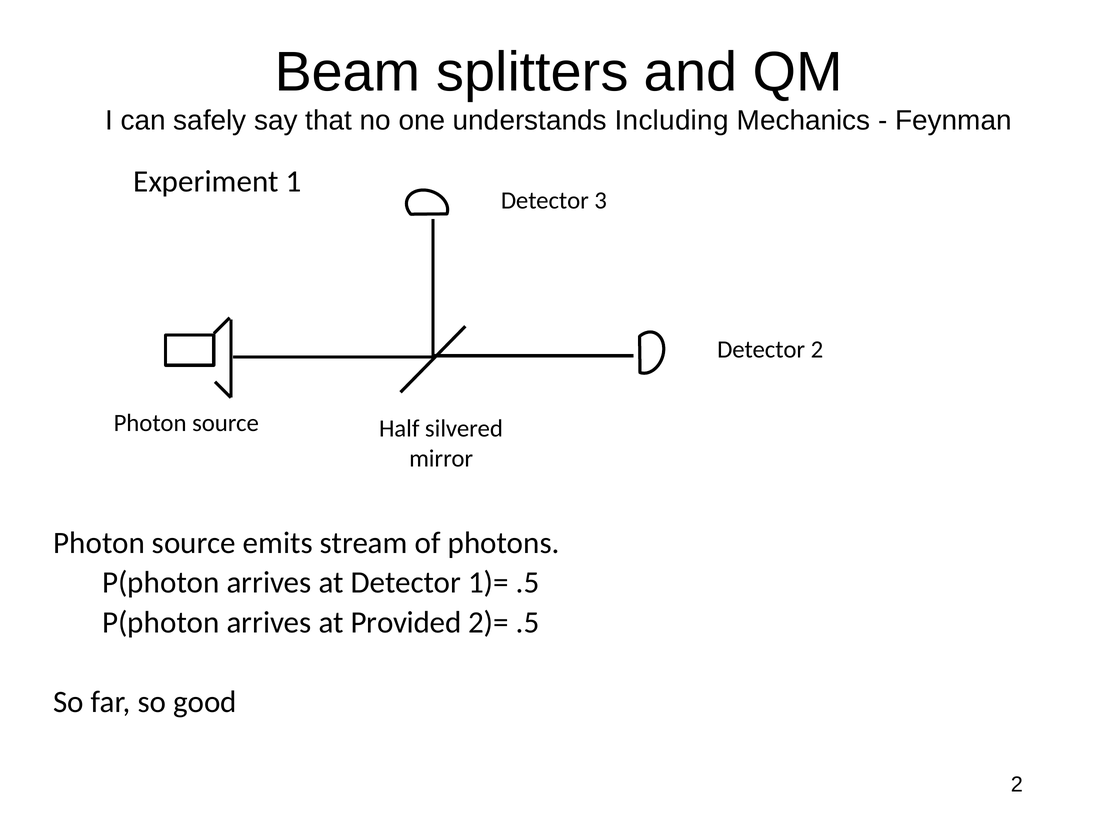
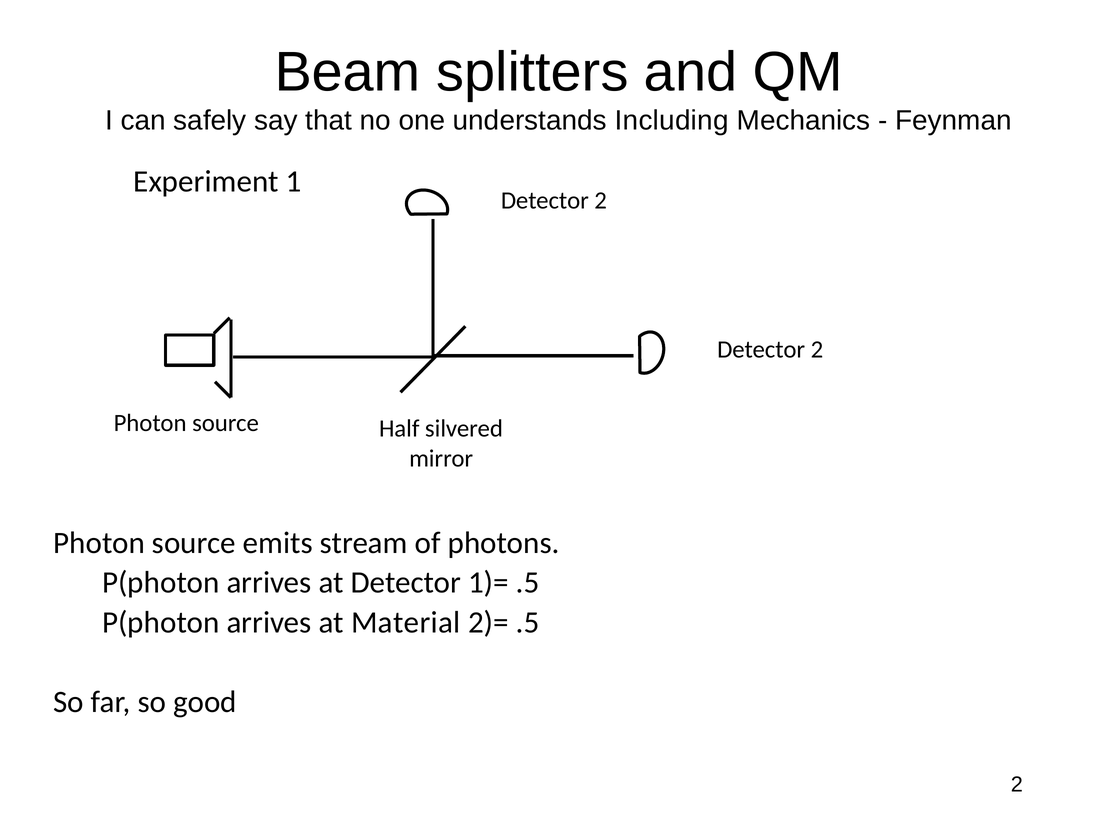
3: 3 -> 2 (601, 200)
Provided: Provided -> Material (406, 622)
